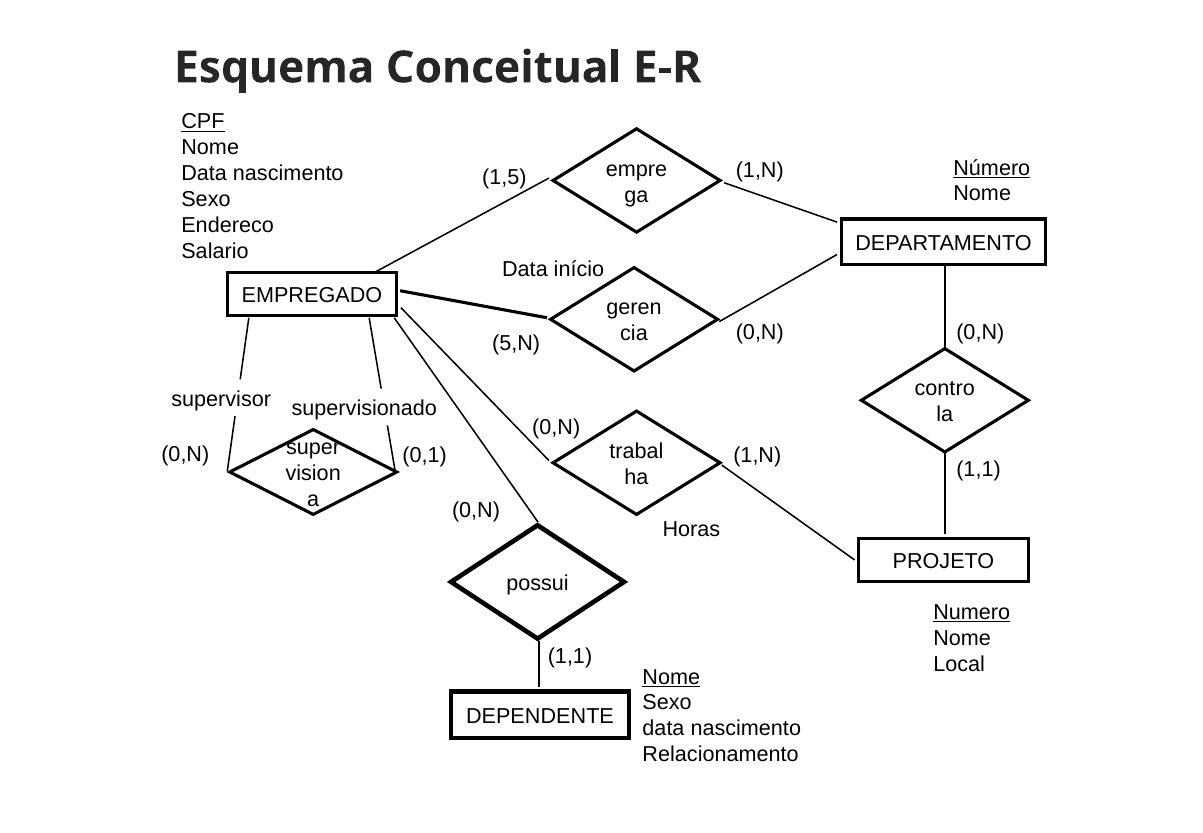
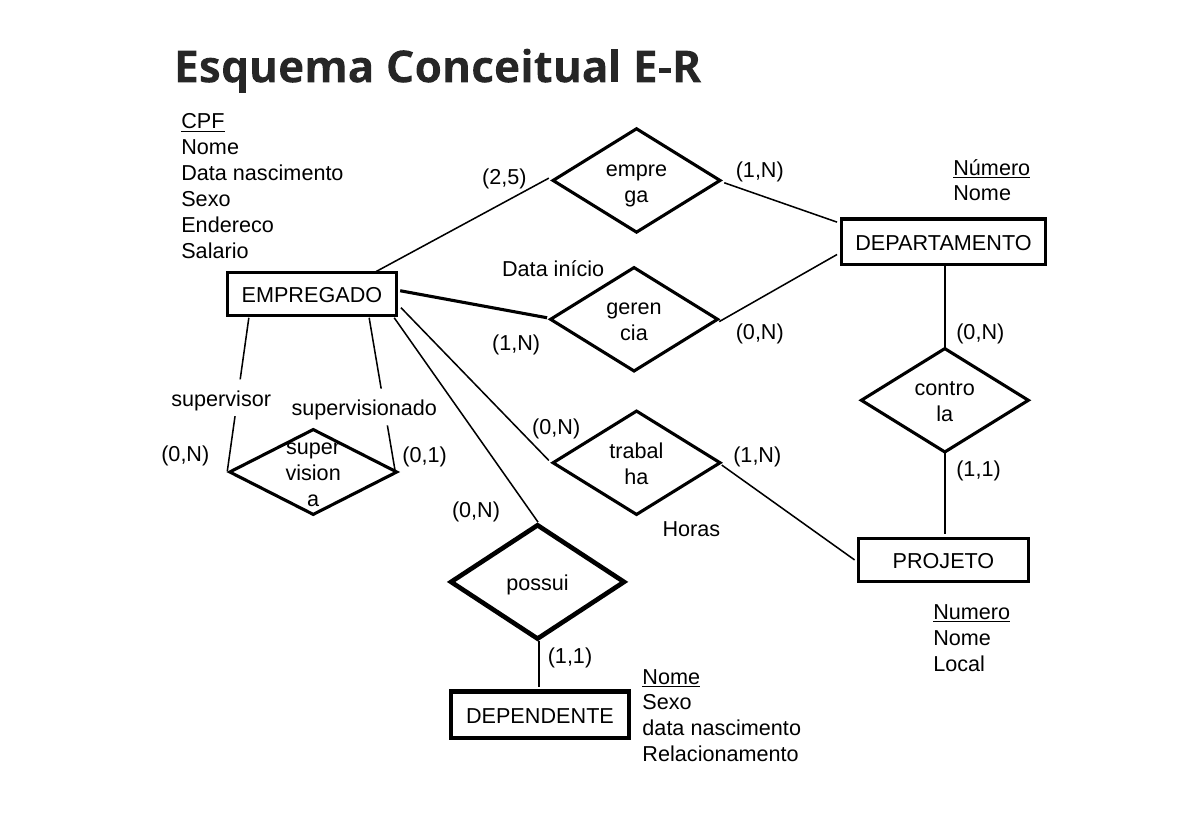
1,5: 1,5 -> 2,5 (504, 177)
5,N: 5,N -> 1,N (516, 344)
